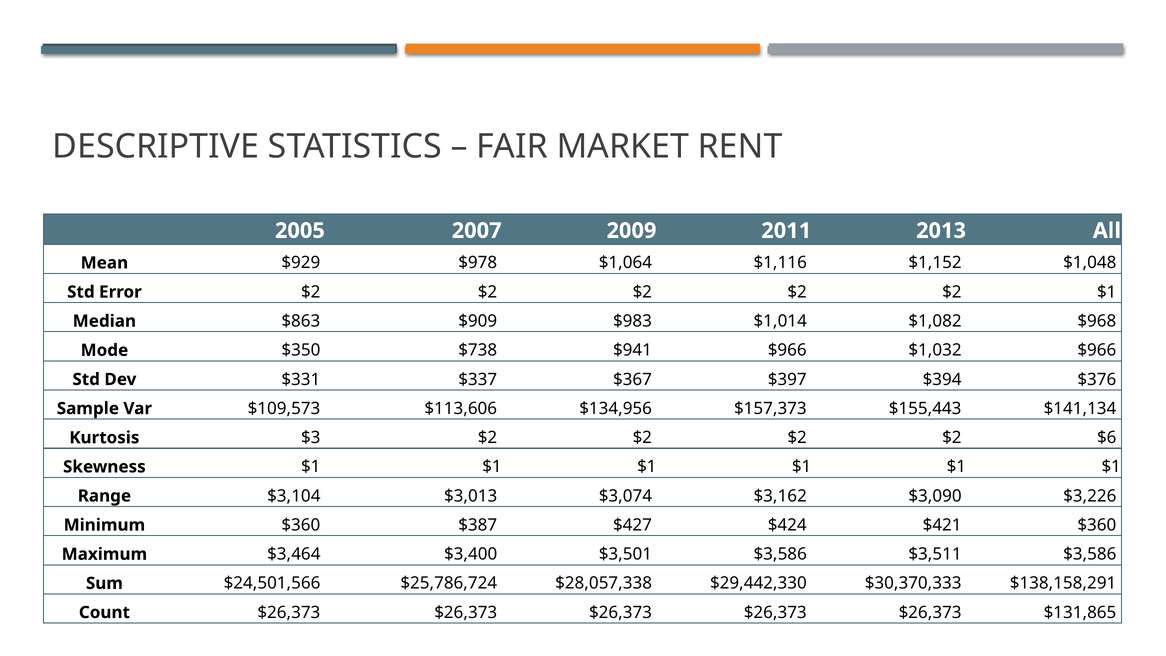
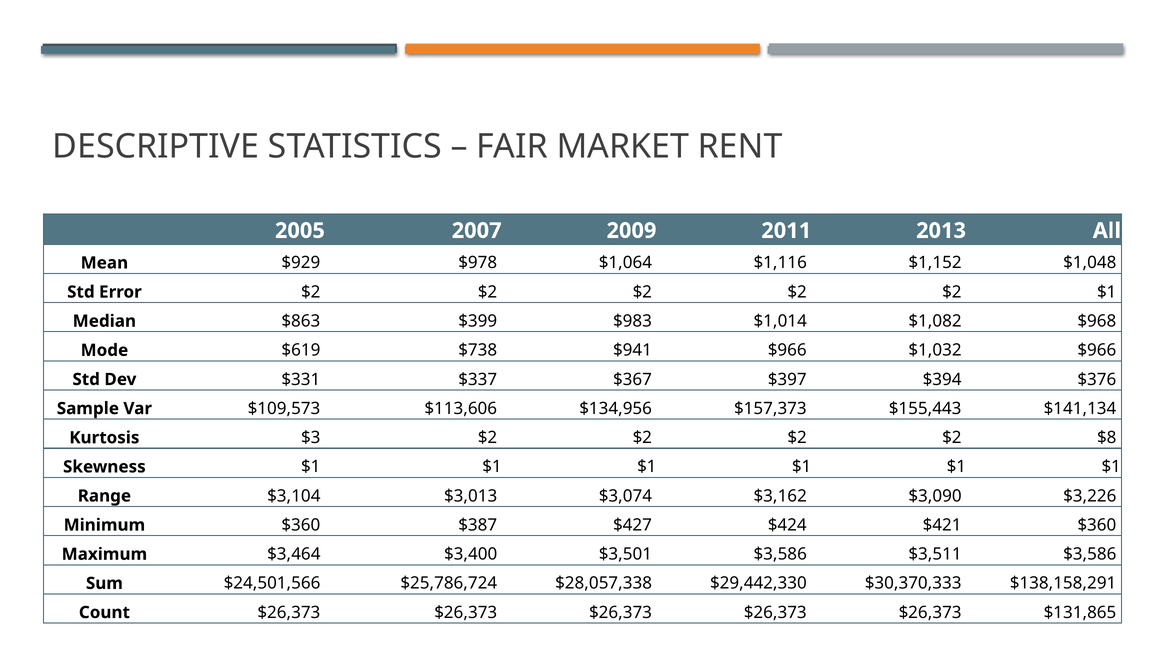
$909: $909 -> $399 (478, 321)
$350: $350 -> $619 (301, 350)
$6: $6 -> $8 (1107, 438)
